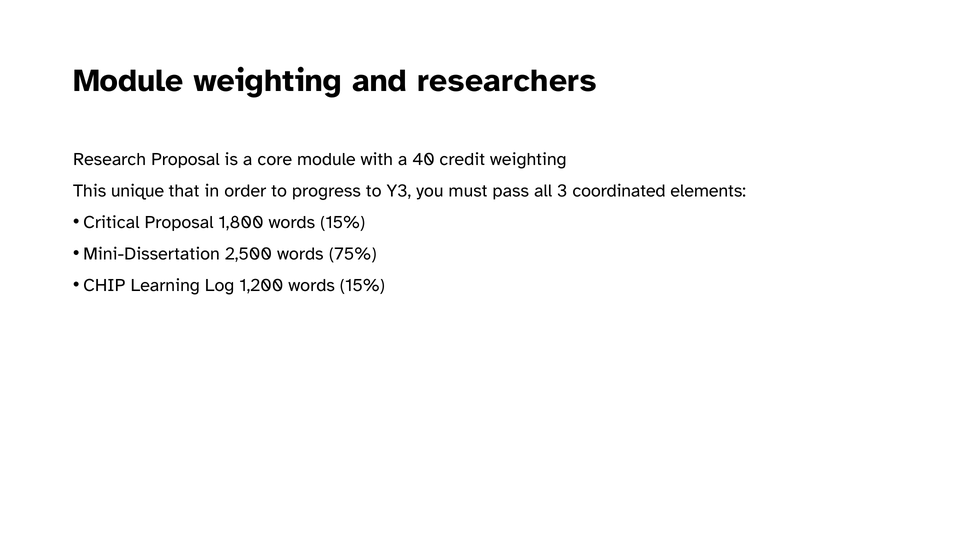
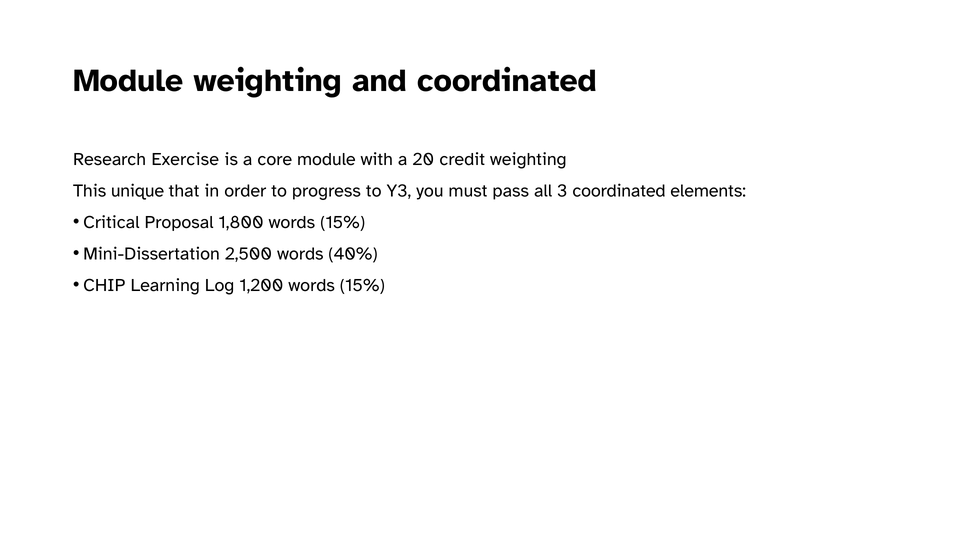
and researchers: researchers -> coordinated (507, 81)
Research Proposal: Proposal -> Exercise (185, 159)
40: 40 -> 20 (423, 159)
75%: 75% -> 40% (353, 254)
